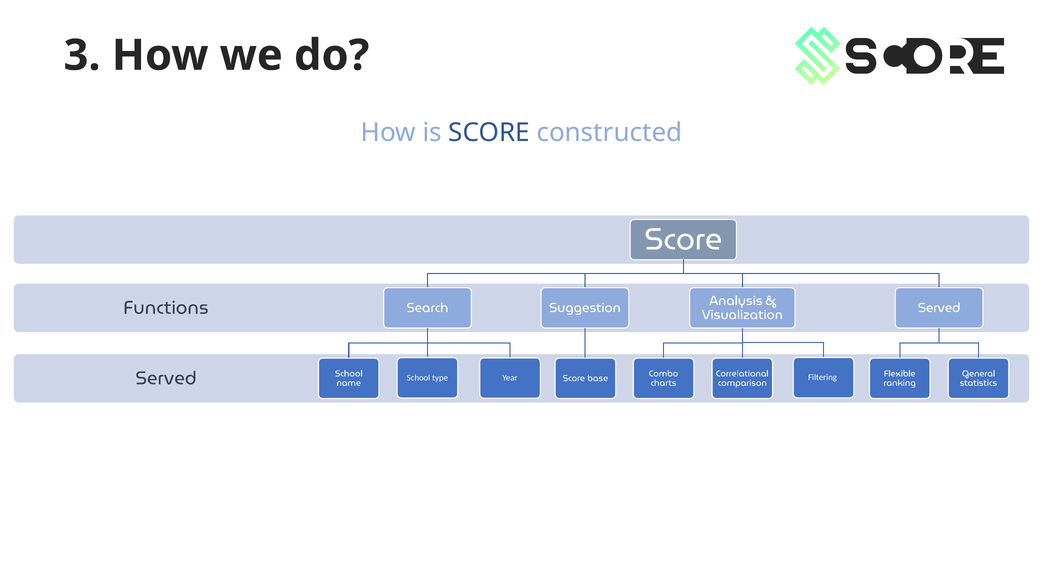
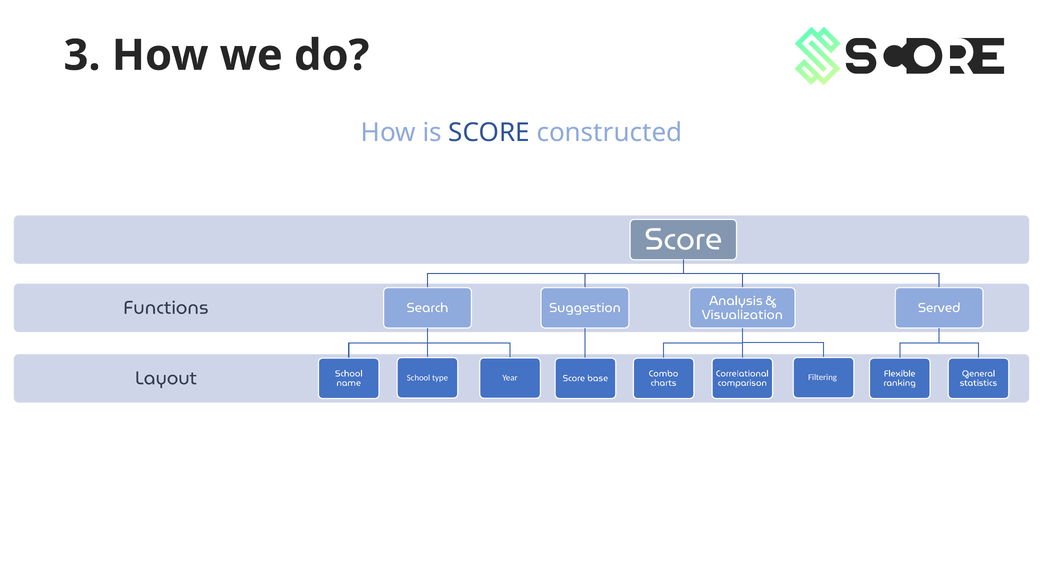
Served: Served -> Layout (166, 379)
